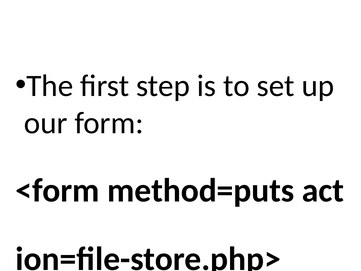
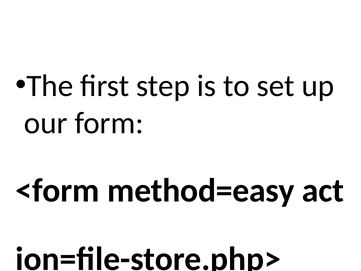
method=puts: method=puts -> method=easy (201, 190)
